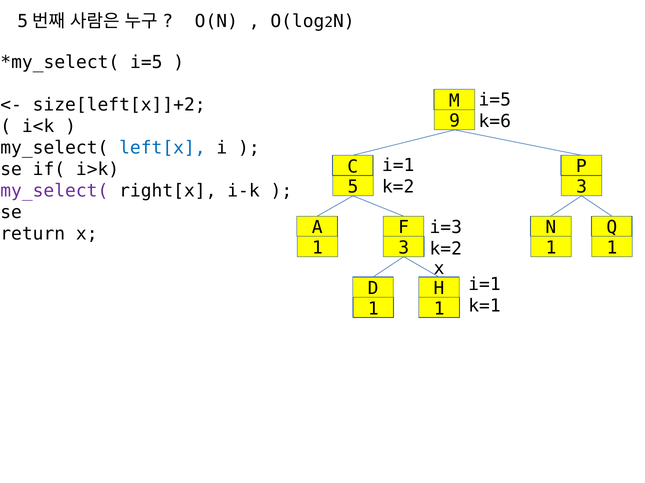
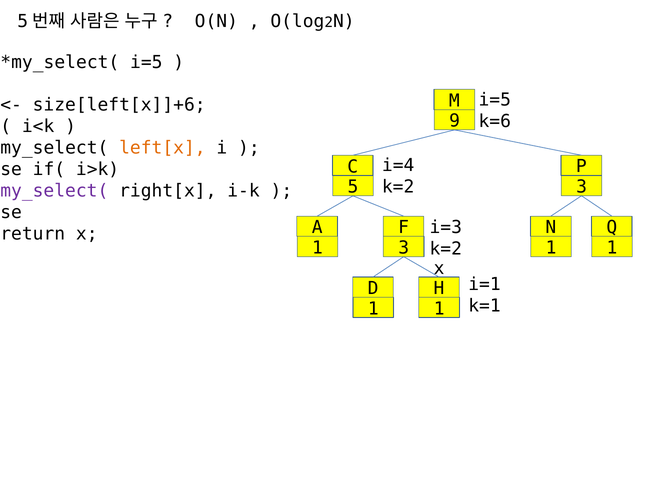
size[left[x]]+2: size[left[x]]+2 -> size[left[x]]+6 (119, 105)
left[x colour: blue -> orange (162, 148)
i=1: i=1 -> i=4 (398, 166)
